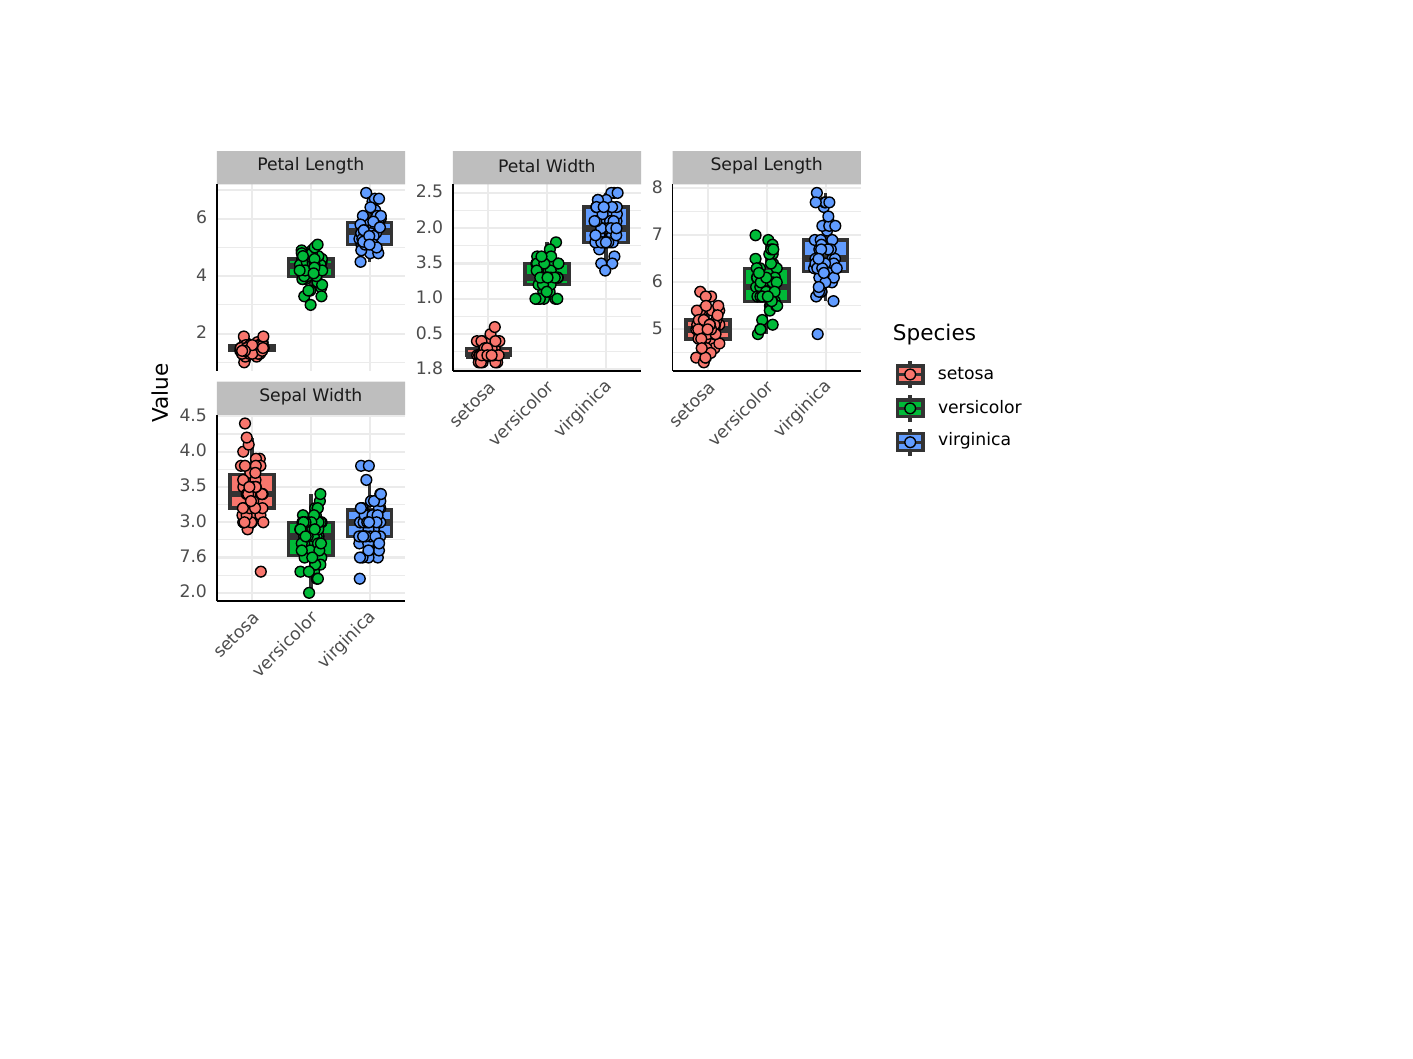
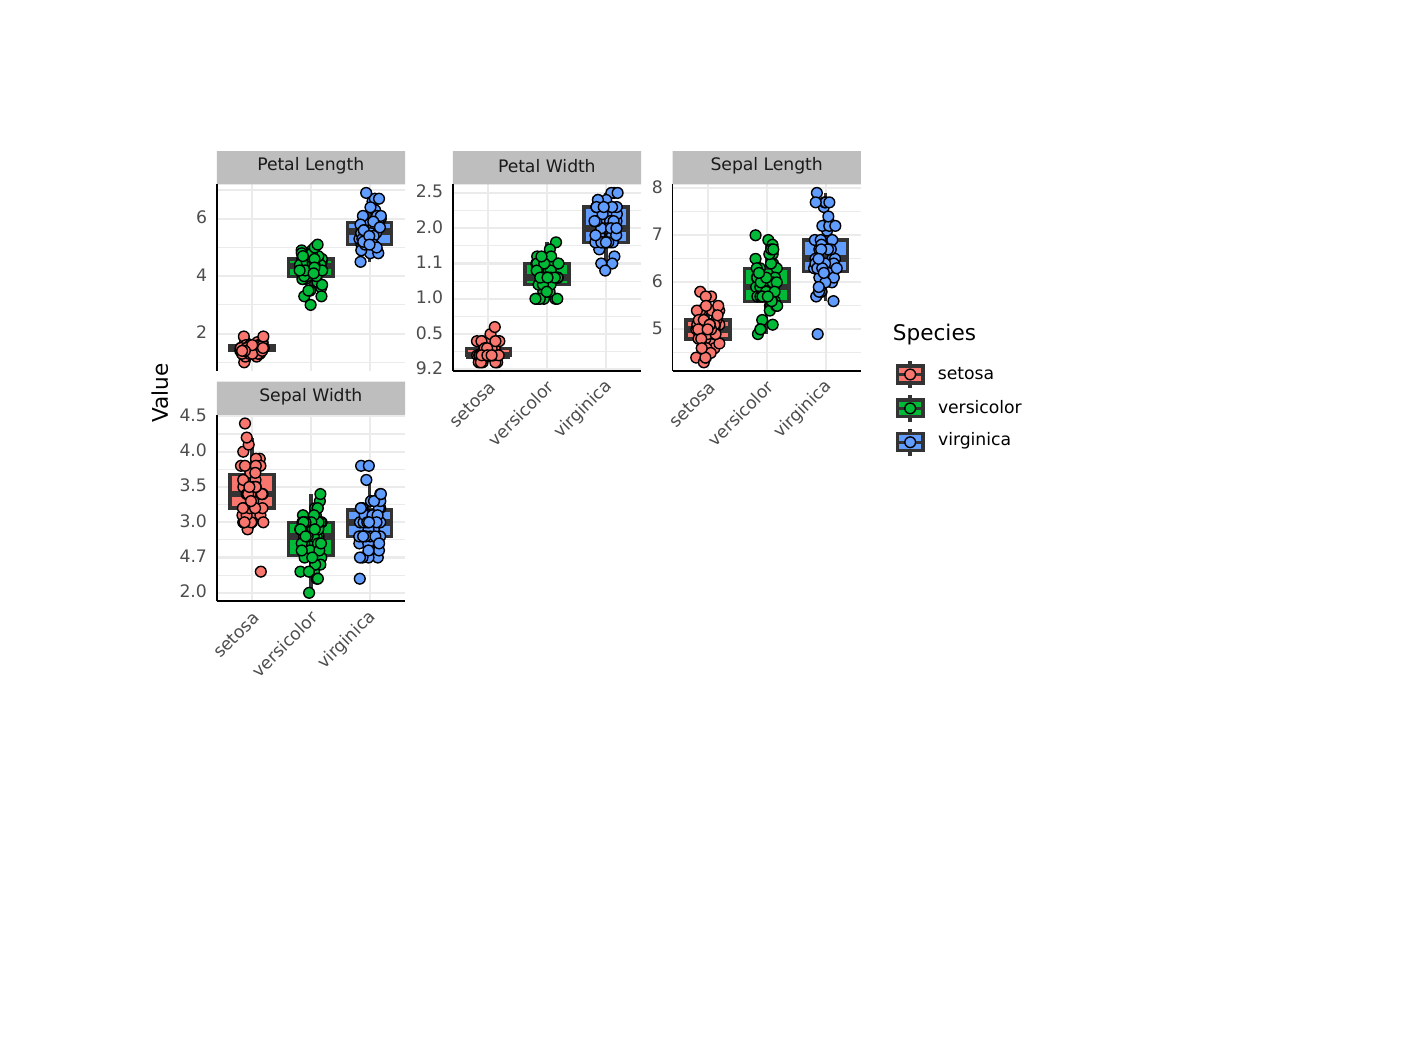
3.5: 3.5 -> 1.1 (429, 263)
1.8: 1.8 -> 9.2 (429, 369)
7.6: 7.6 -> 4.7 (193, 557)
